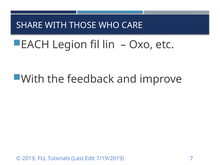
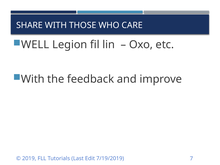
EACH: EACH -> WELL (35, 45)
